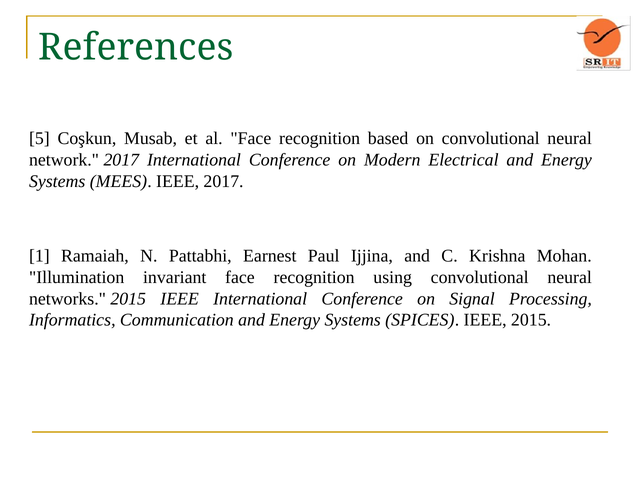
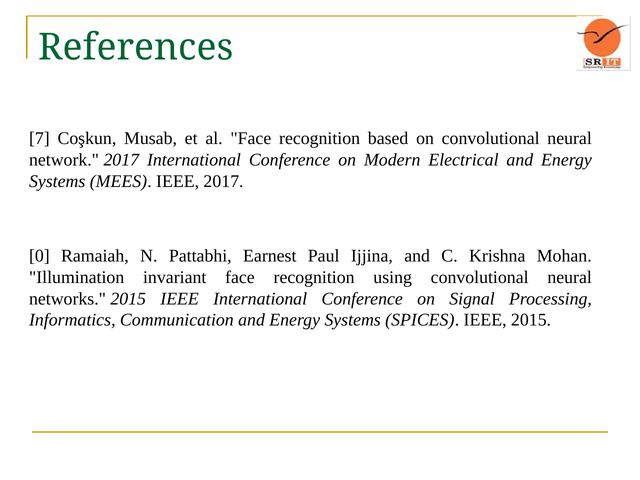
5: 5 -> 7 (39, 139)
1: 1 -> 0 (39, 256)
